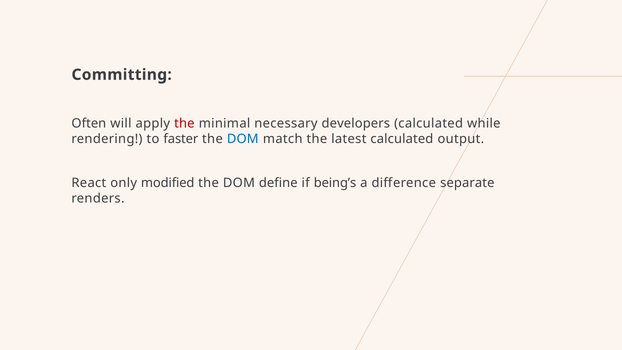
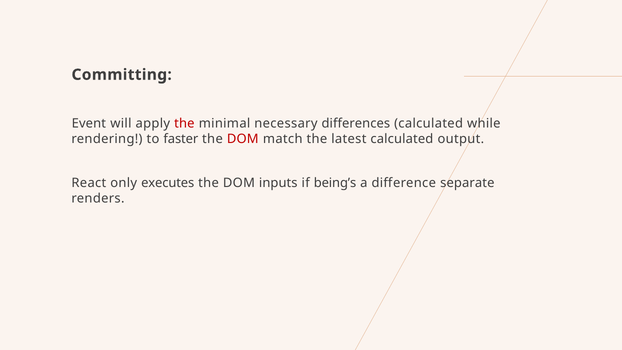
Often: Often -> Event (89, 123)
developers: developers -> differences (356, 123)
DOM colour: blue -> red (243, 139)
modified: modified -> executes (168, 183)
define: define -> inputs (278, 183)
